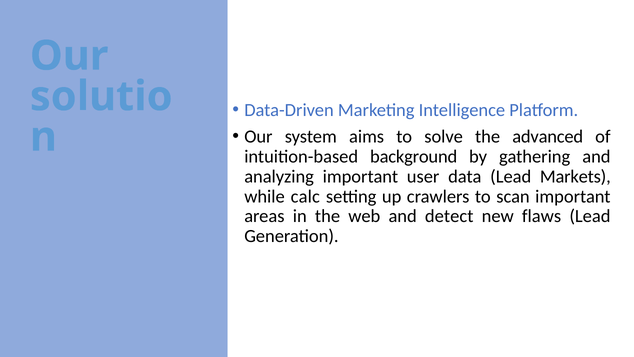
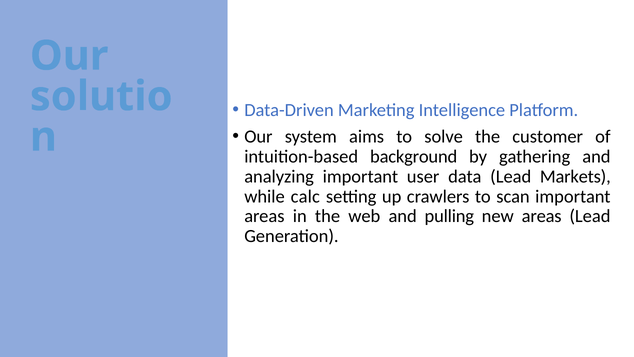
advanced: advanced -> customer (548, 136)
detect: detect -> pulling (449, 216)
new flaws: flaws -> areas (542, 216)
